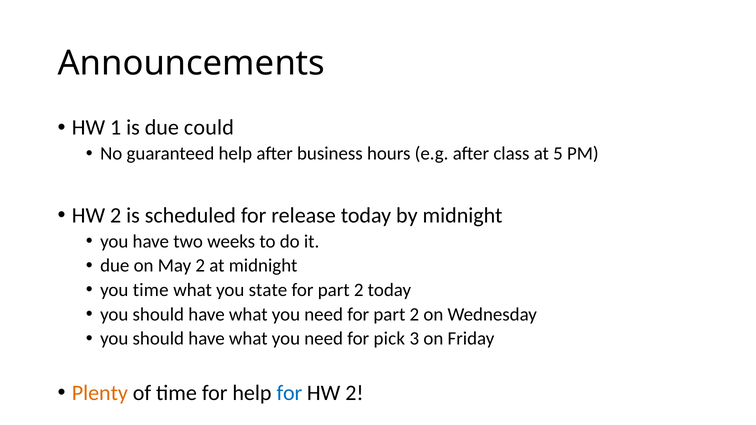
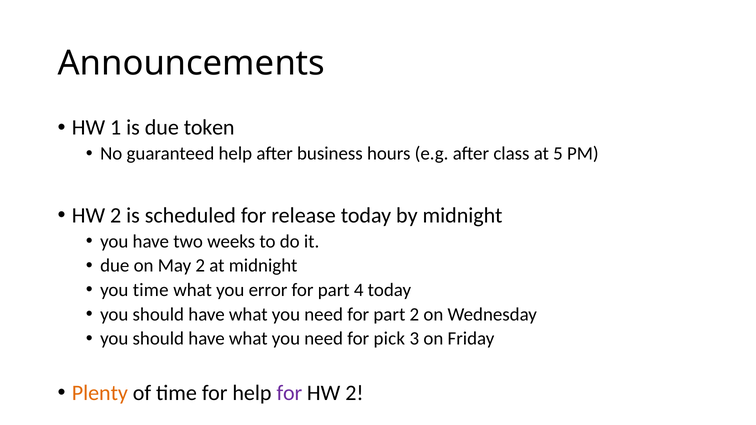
could: could -> token (209, 128)
state: state -> error (268, 290)
2: 2 -> 4 (359, 290)
for colour: blue -> purple (289, 393)
